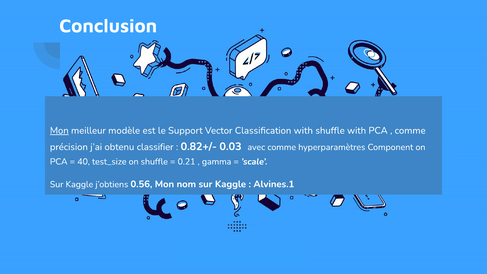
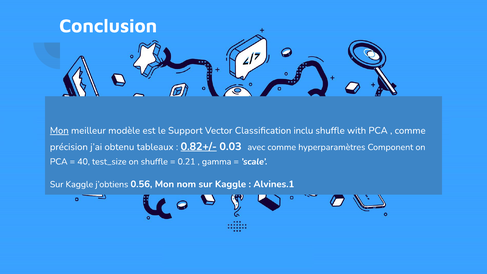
Classification with: with -> inclu (303, 131)
classifier: classifier -> tableaux (155, 147)
0.82+/- underline: none -> present (199, 146)
